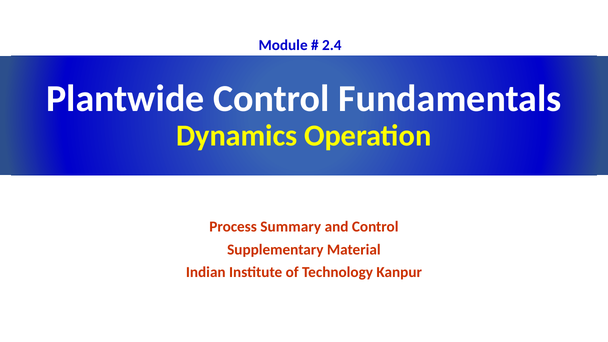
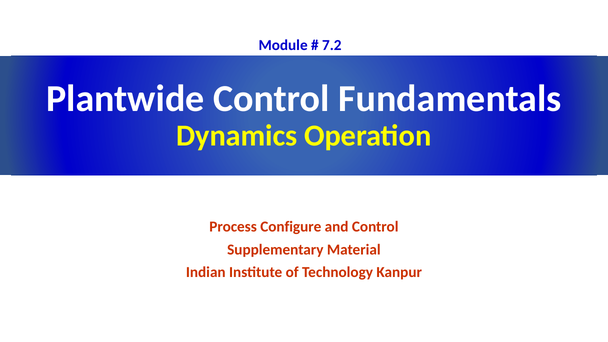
2.4: 2.4 -> 7.2 (332, 45)
Summary: Summary -> Configure (291, 227)
